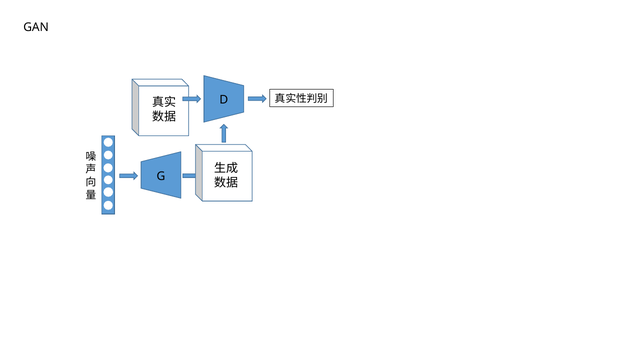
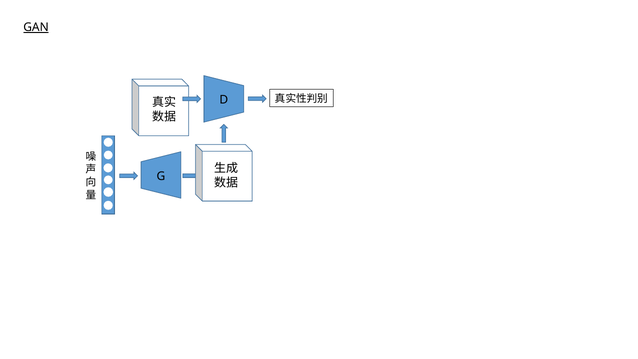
GAN underline: none -> present (36, 27)
